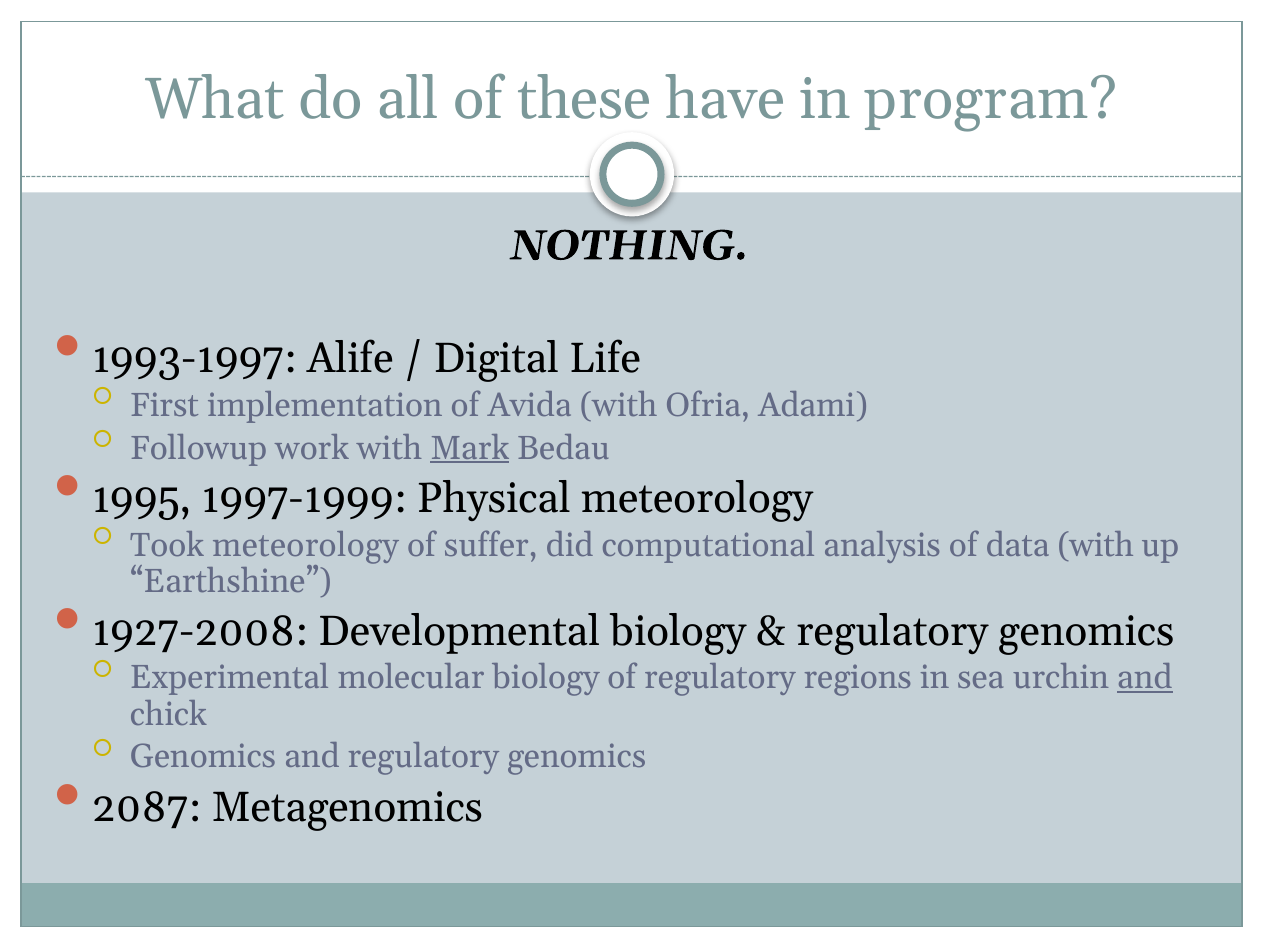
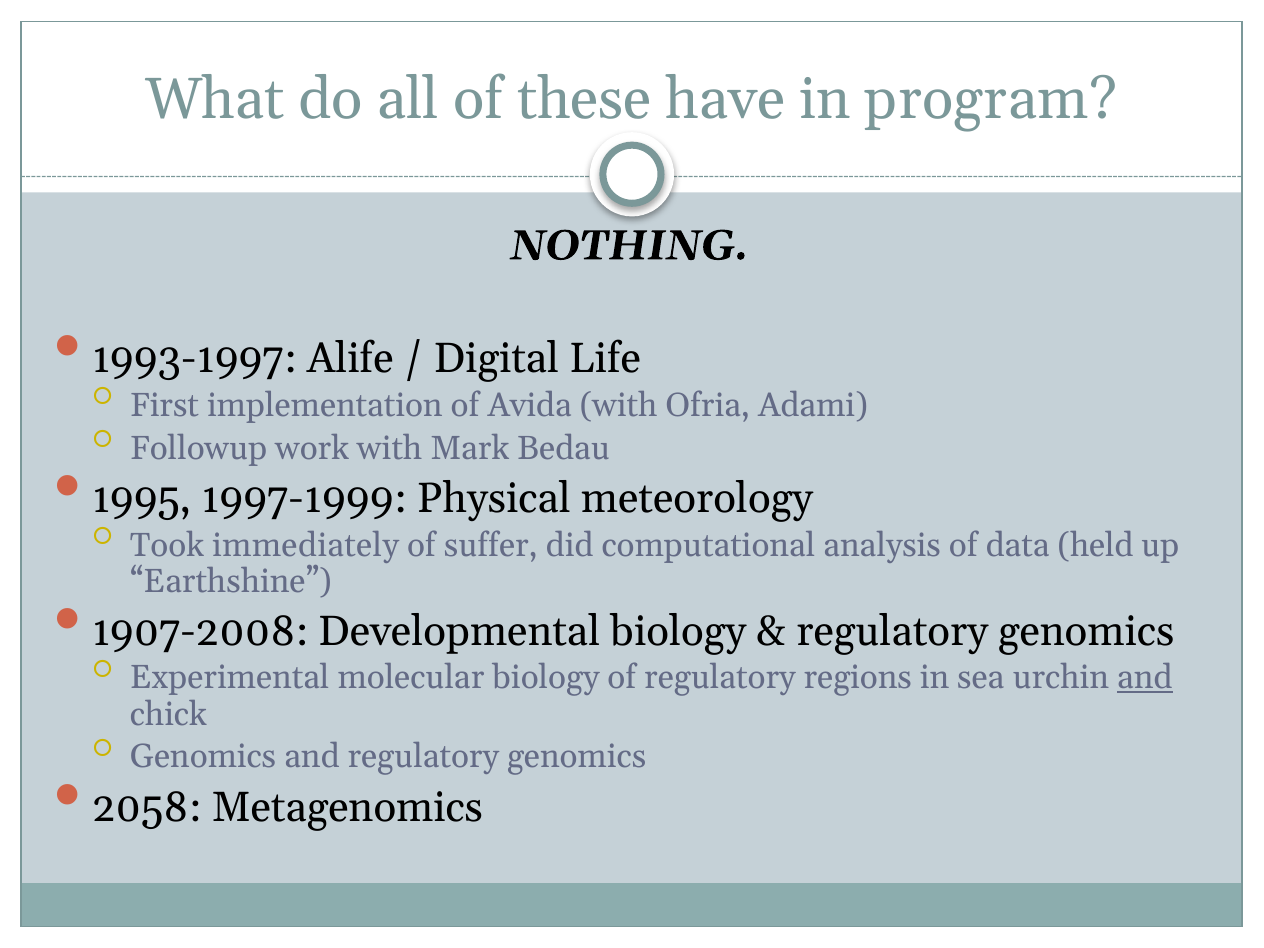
Mark underline: present -> none (470, 448)
Took meteorology: meteorology -> immediately (306, 545)
data with: with -> held (1096, 545)
1927-2008: 1927-2008 -> 1907-2008 (200, 631)
2087: 2087 -> 2058 (147, 807)
